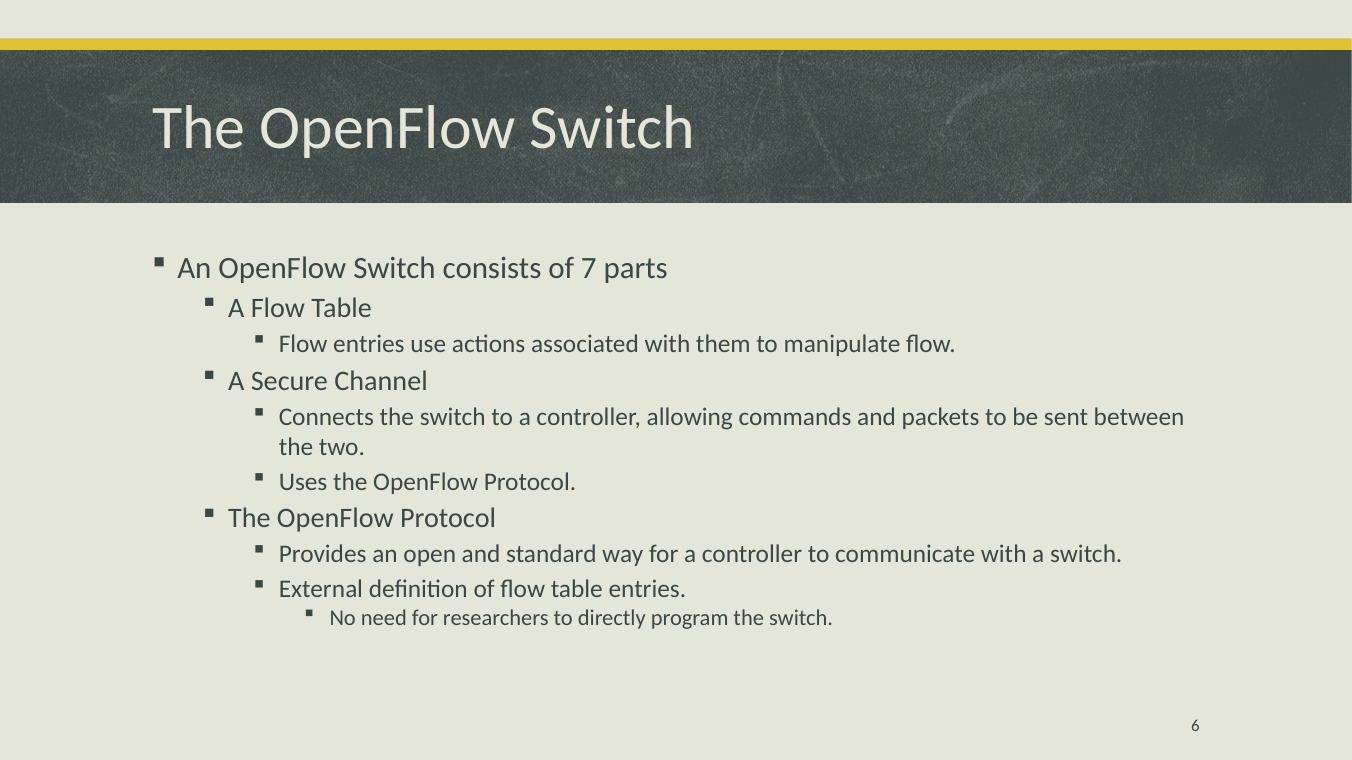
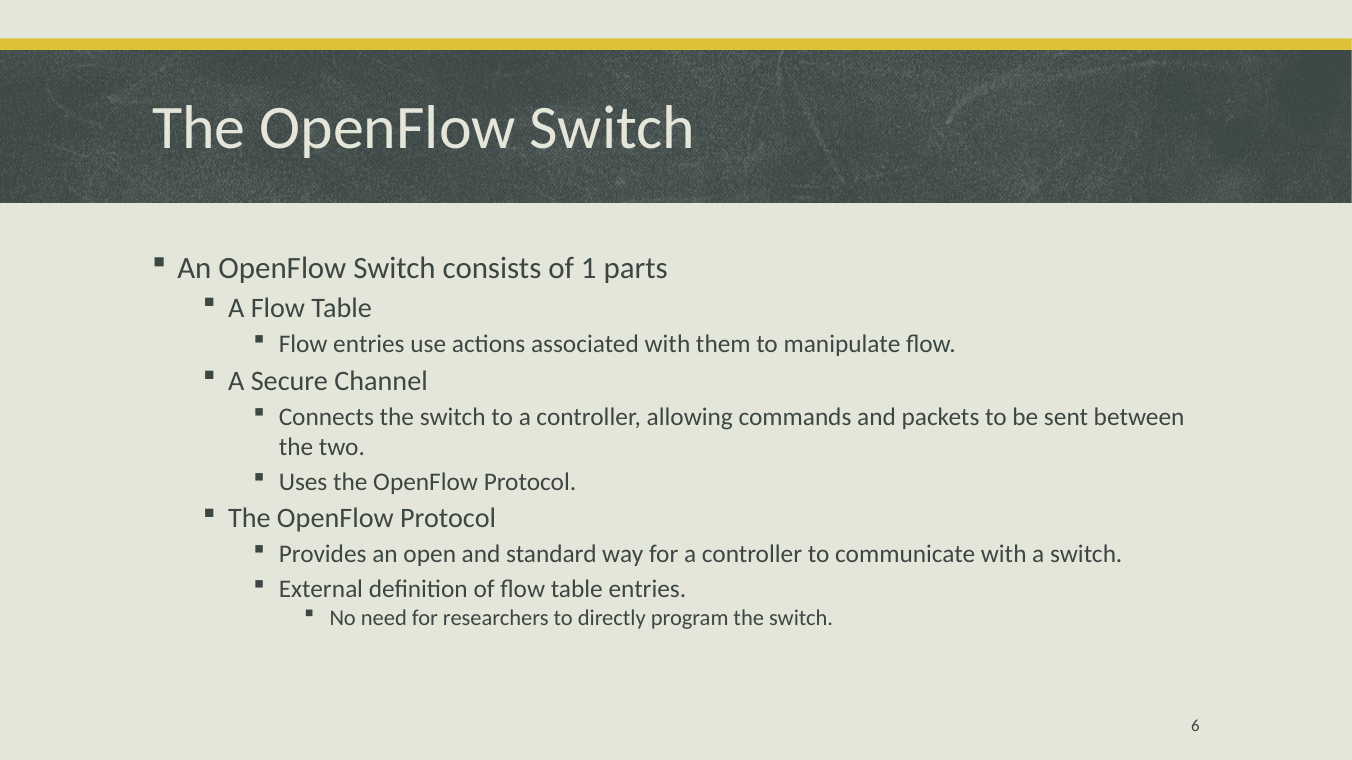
7: 7 -> 1 (589, 269)
